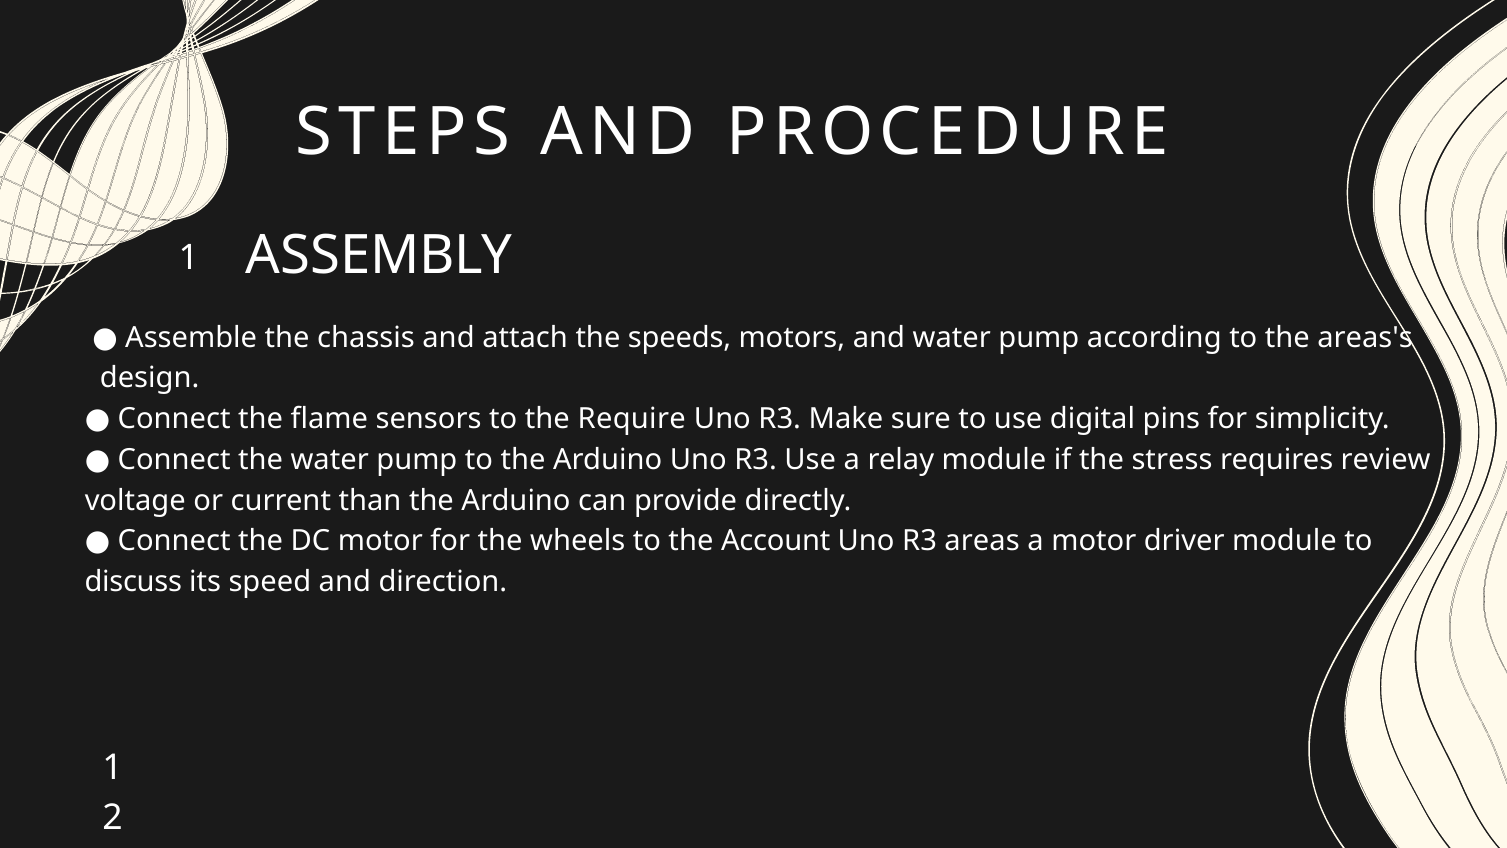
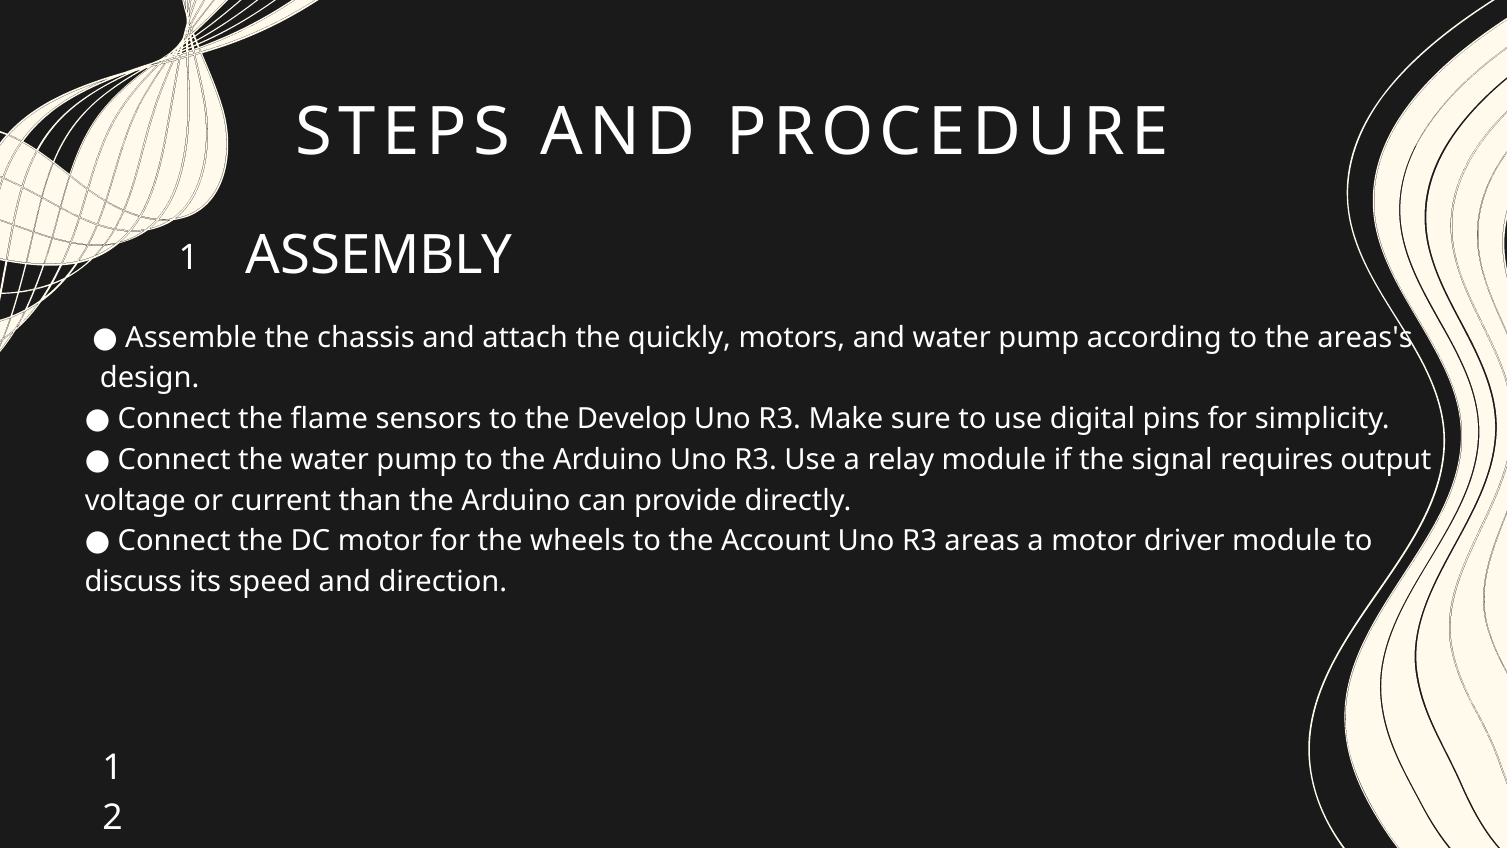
speeds: speeds -> quickly (679, 337)
Require: Require -> Develop (632, 419)
stress: stress -> signal (1172, 460)
review: review -> output (1386, 460)
